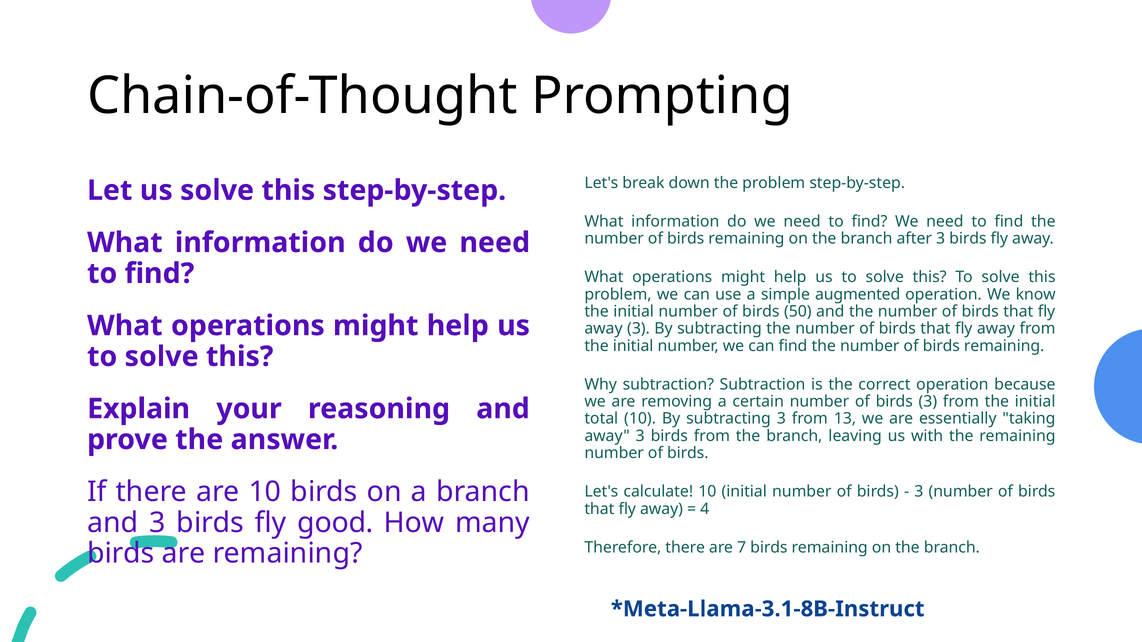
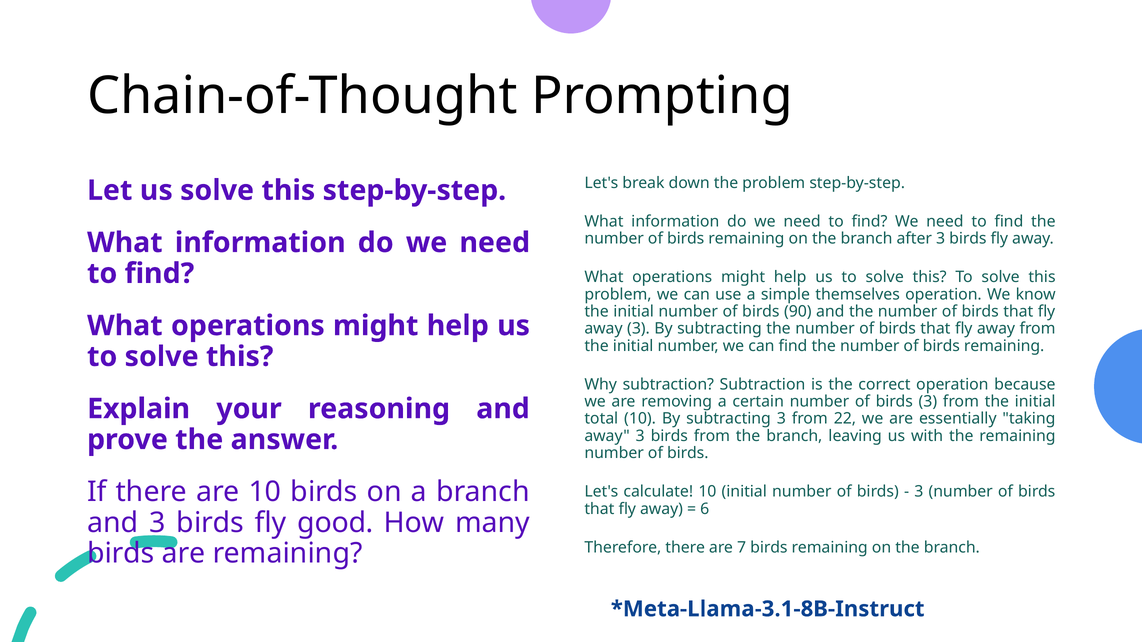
augmented: augmented -> themselves (858, 295)
50: 50 -> 90 (798, 312)
13: 13 -> 22 (845, 419)
4: 4 -> 6 (705, 509)
